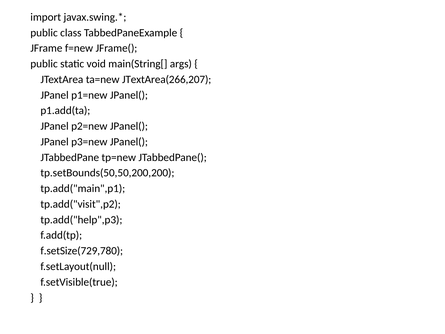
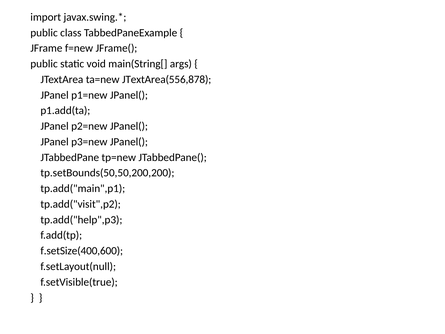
JTextArea(266,207: JTextArea(266,207 -> JTextArea(556,878 (167, 79)
f.setSize(729,780: f.setSize(729,780 -> f.setSize(400,600 (82, 251)
